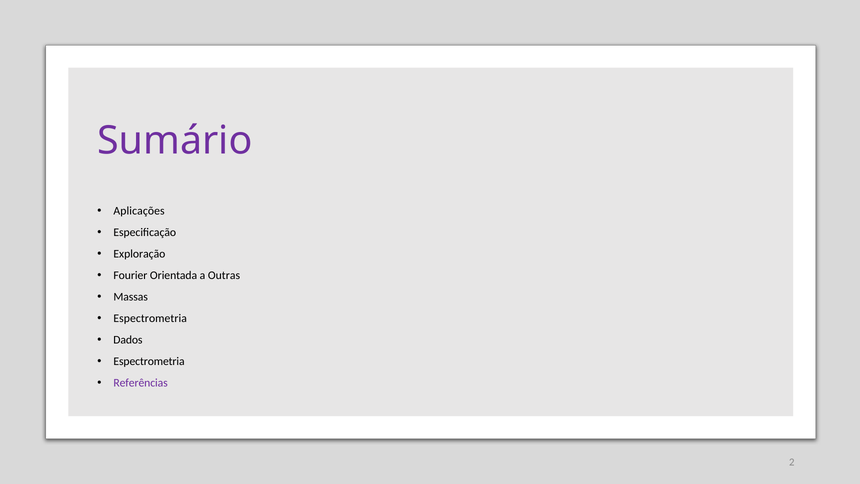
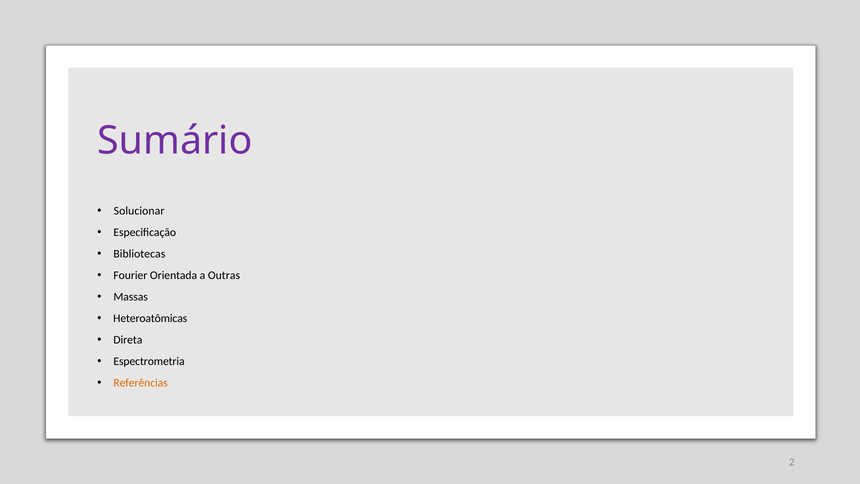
Aplicações: Aplicações -> Solucionar (139, 211)
Exploração: Exploração -> Bibliotecas (139, 254)
Espectrometria: Espectrometria -> Heteroatômicas (150, 318)
Dados: Dados -> Direta (128, 340)
Referências colour: purple -> orange (141, 383)
